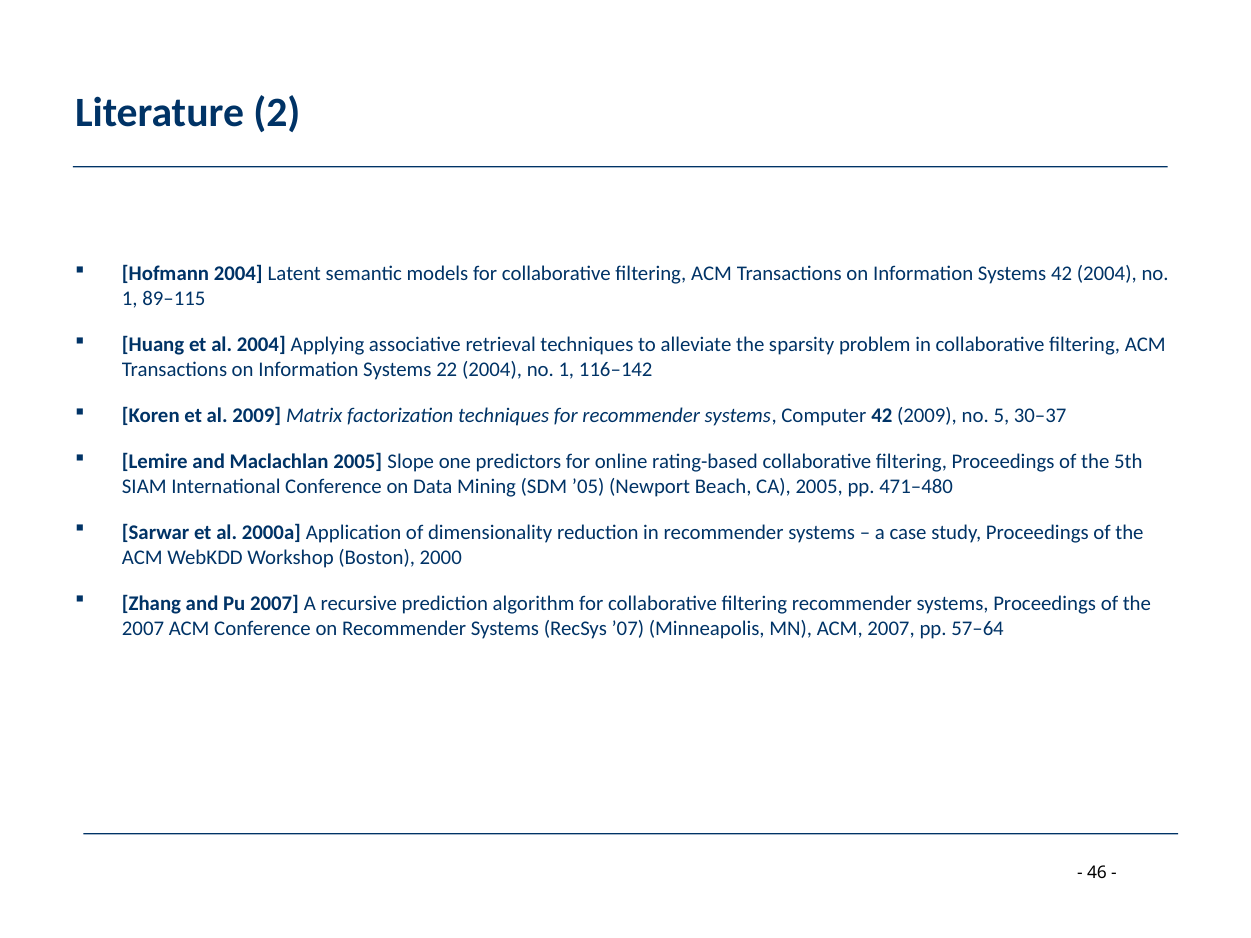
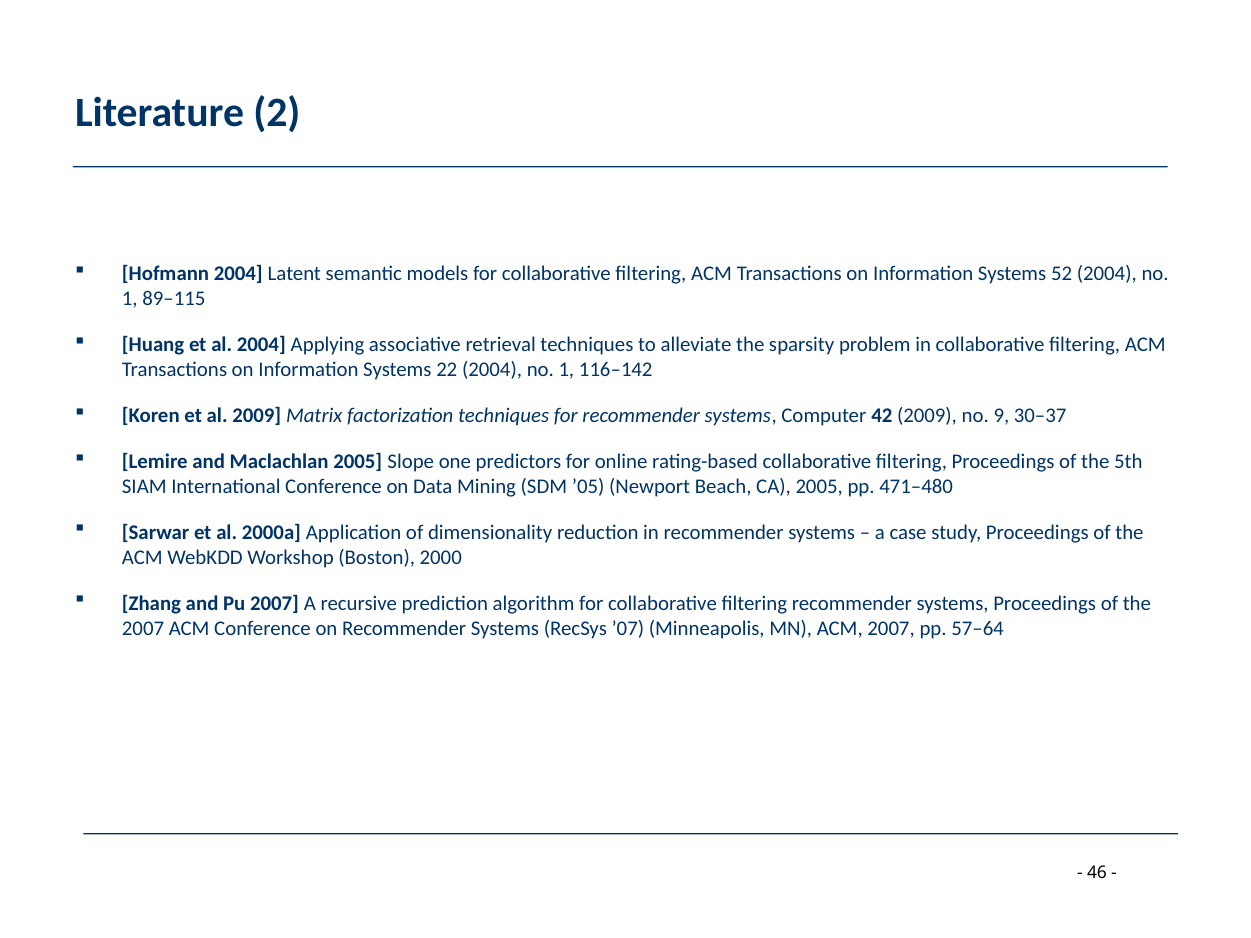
Systems 42: 42 -> 52 (1062, 274)
5: 5 -> 9 (1001, 416)
